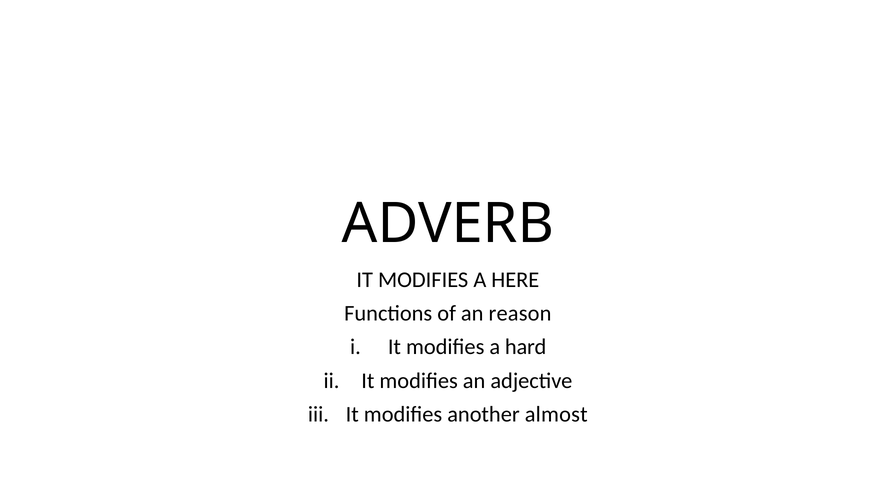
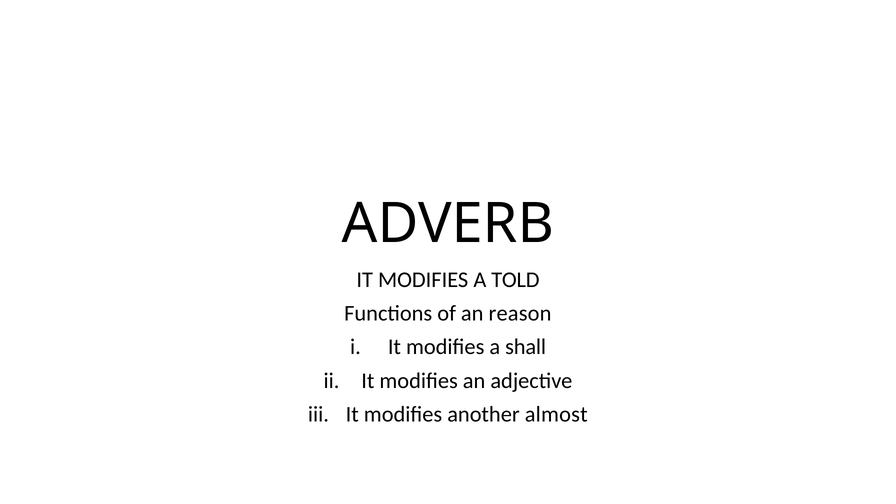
HERE: HERE -> TOLD (515, 280)
hard: hard -> shall (526, 347)
